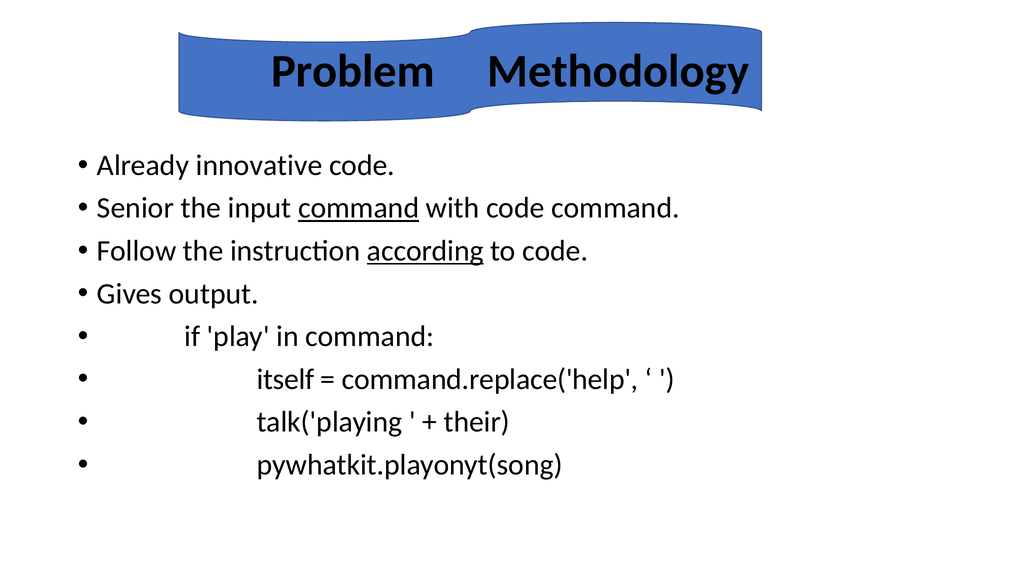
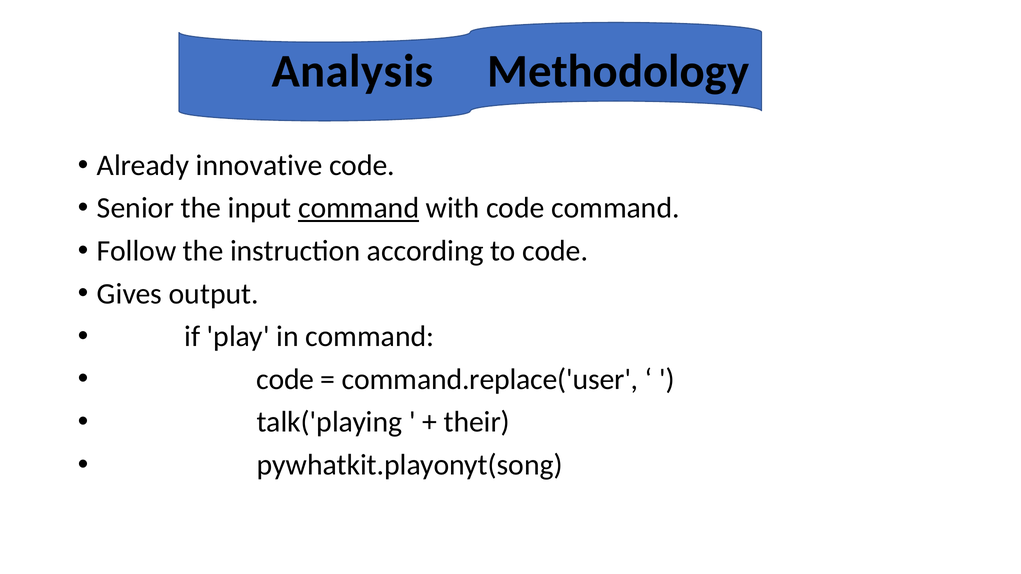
Problem: Problem -> Analysis (353, 71)
according underline: present -> none (425, 251)
itself: itself -> code (285, 380)
command.replace('help: command.replace('help -> command.replace('user (490, 380)
